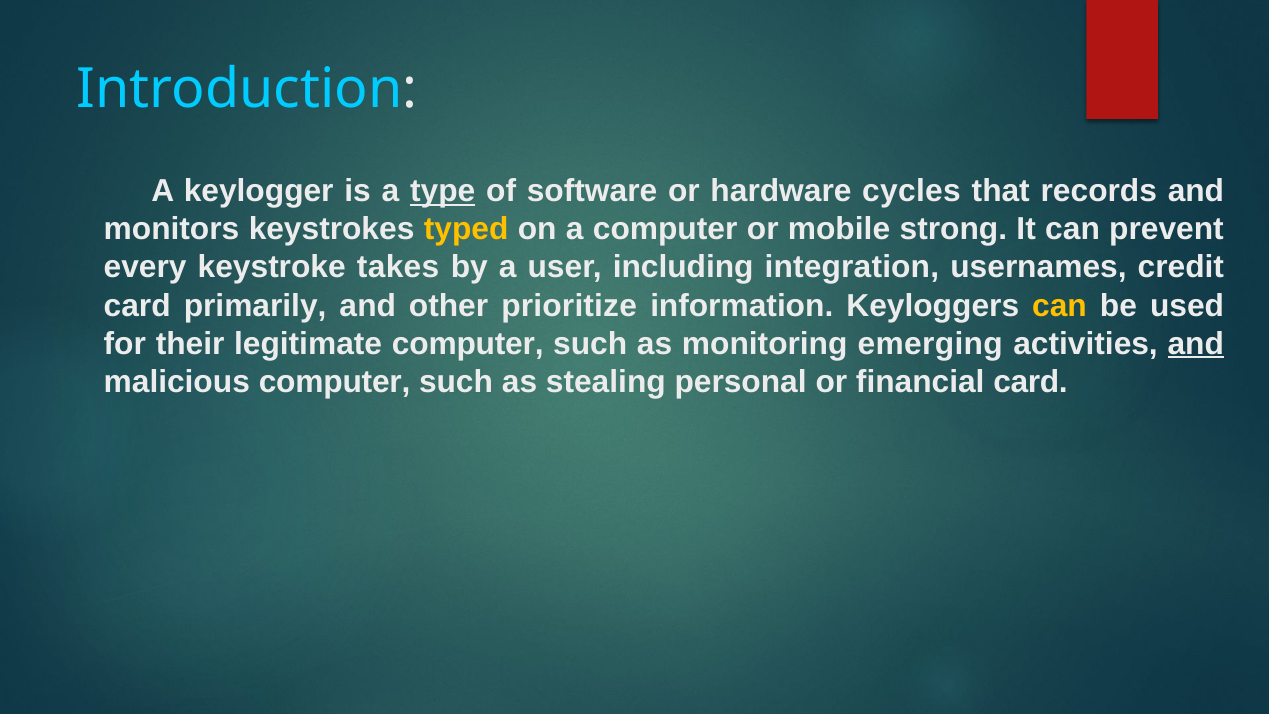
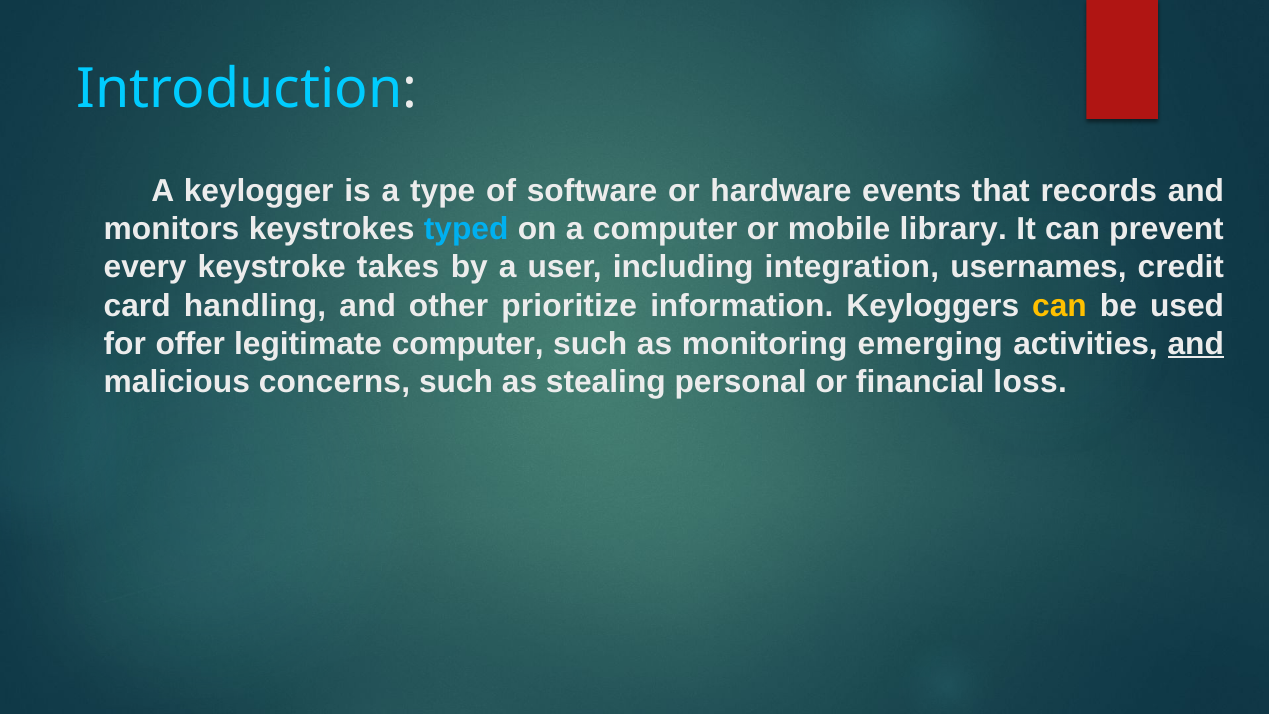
type underline: present -> none (443, 191)
cycles: cycles -> events (912, 191)
typed colour: yellow -> light blue (466, 229)
strong: strong -> library (953, 229)
primarily: primarily -> handling (255, 306)
their: their -> offer (190, 344)
malicious computer: computer -> concerns (334, 382)
financial card: card -> loss (1030, 382)
